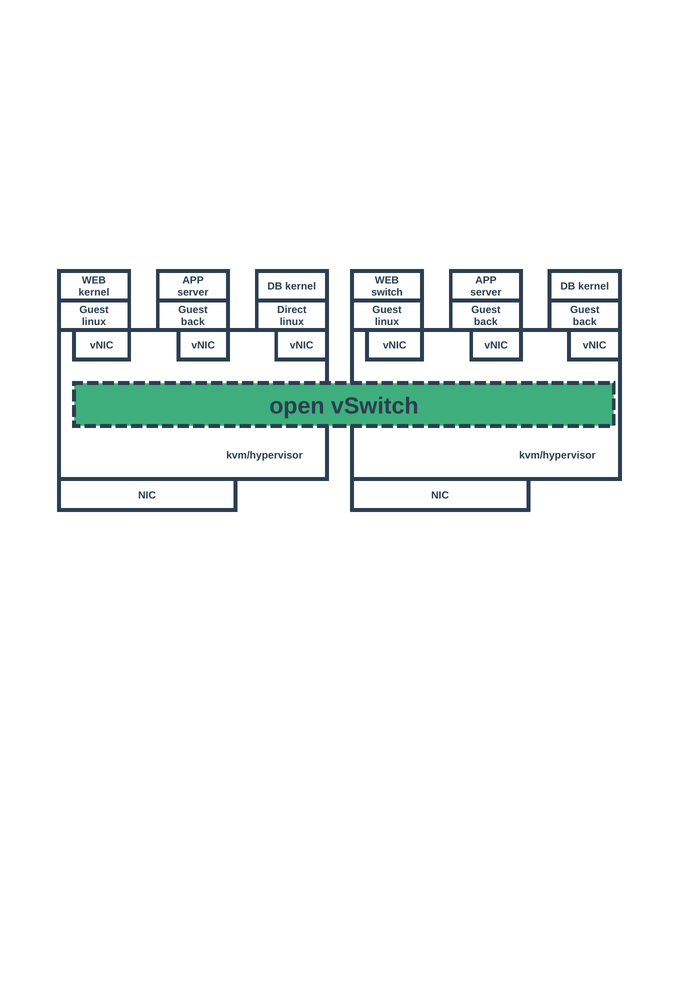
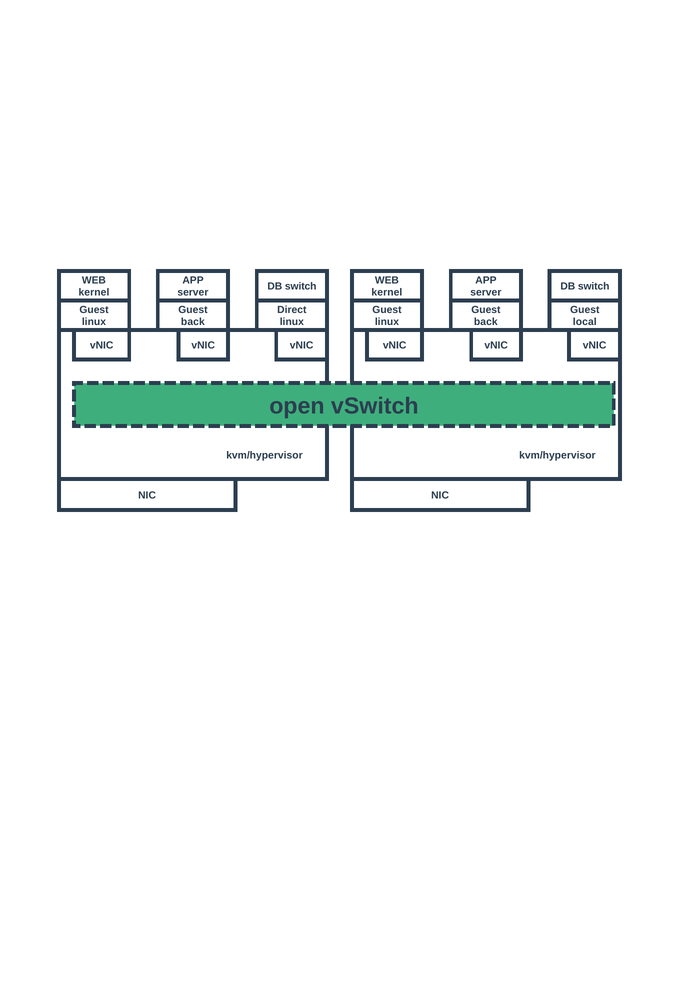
kernel: kernel -> switch (301, 286)
kernel: kernel -> switch (594, 286)
switch: switch -> kernel (387, 292)
back: back -> local (585, 322)
